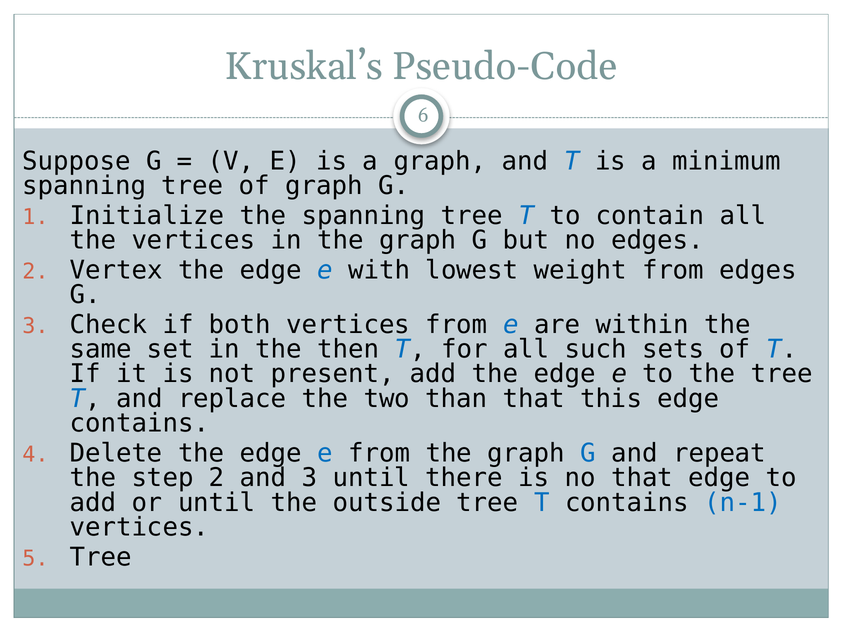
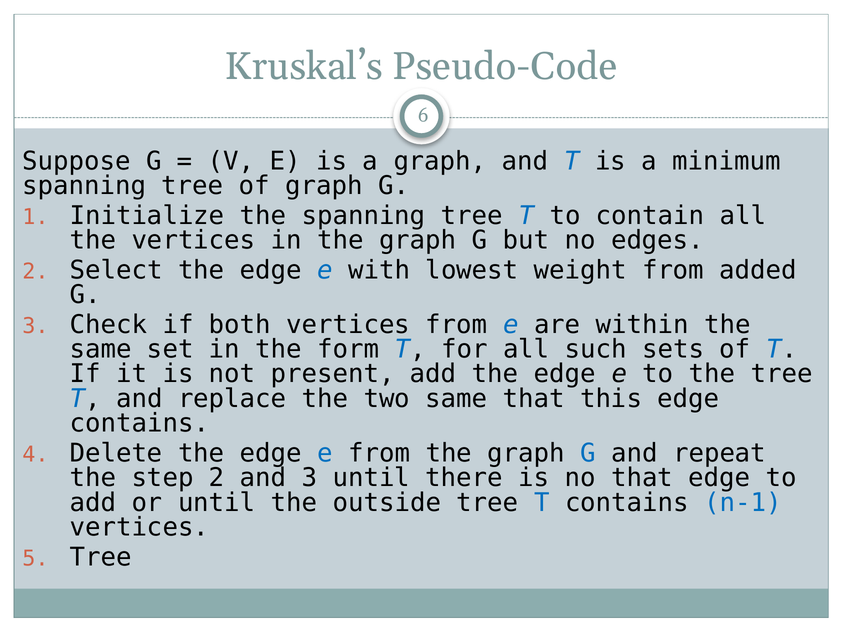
Vertex: Vertex -> Select (116, 270)
from edges: edges -> added (758, 270)
then: then -> form (348, 349)
two than: than -> same (456, 399)
